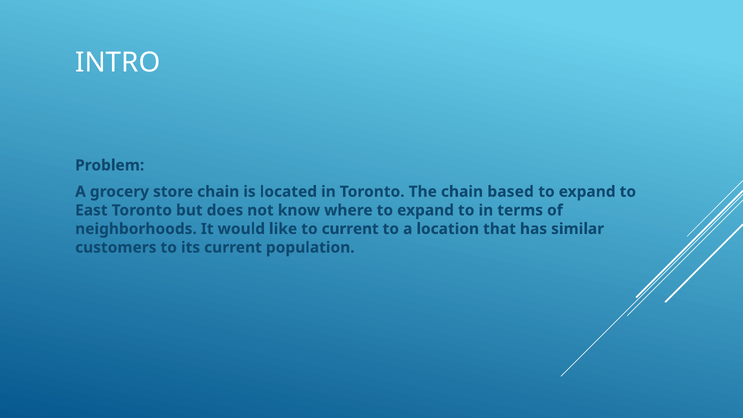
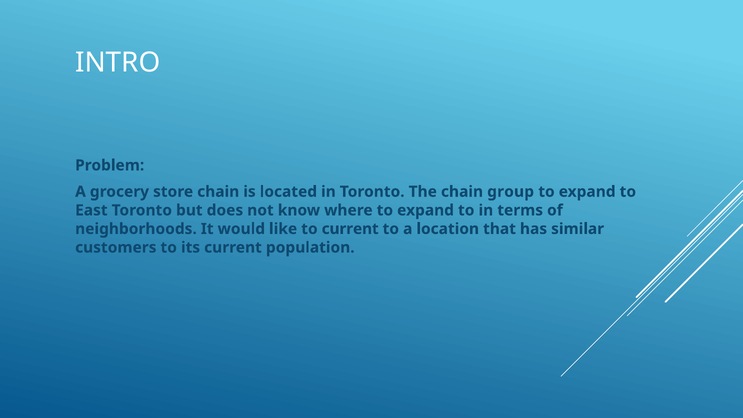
based: based -> group (511, 192)
